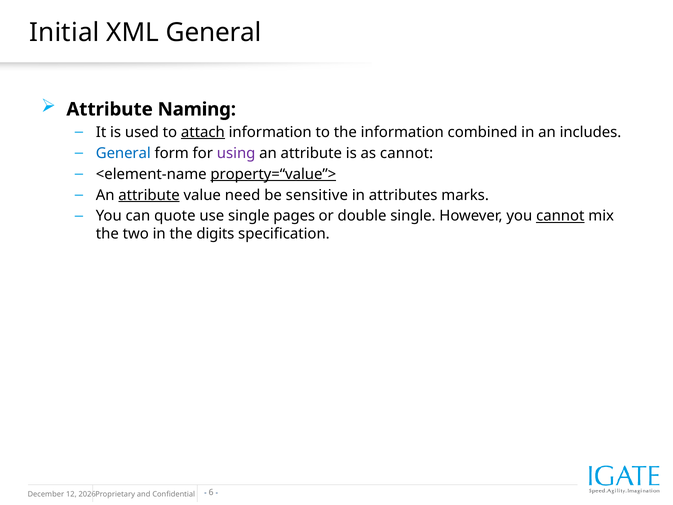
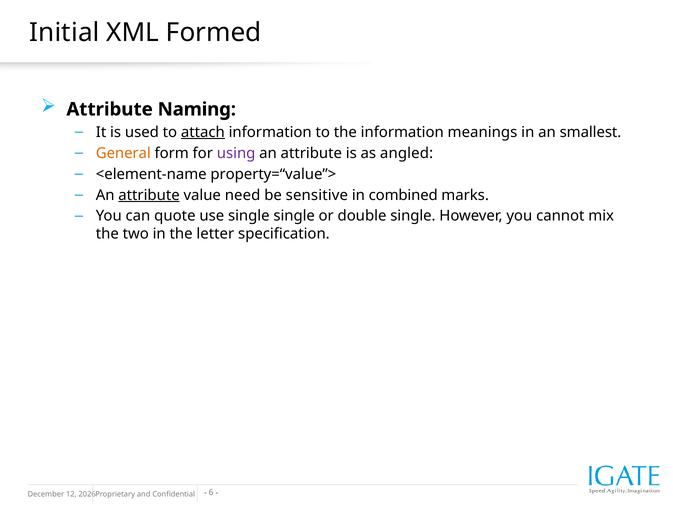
XML General: General -> Formed (214, 33)
combined: combined -> meanings (483, 132)
includes: includes -> smallest (590, 132)
General colour: blue -> orange (123, 153)
as cannot: cannot -> angled (407, 153)
property=“value”> underline: present -> none (273, 174)
attributes: attributes -> combined (403, 195)
single pages: pages -> single (294, 216)
cannot underline: present -> none (560, 216)
digits: digits -> letter (215, 234)
